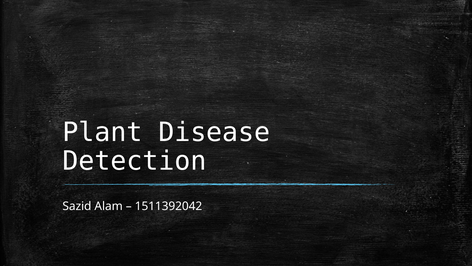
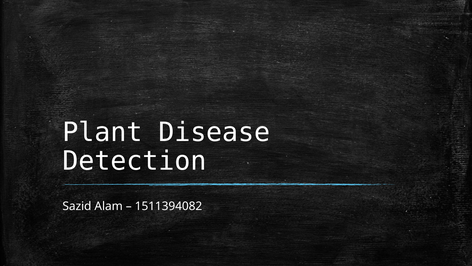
1511392042: 1511392042 -> 1511394082 (168, 206)
